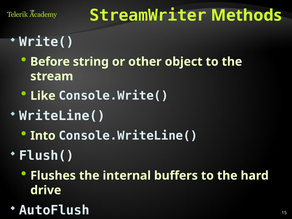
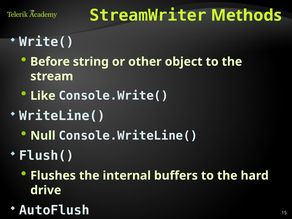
Into: Into -> Null (43, 136)
